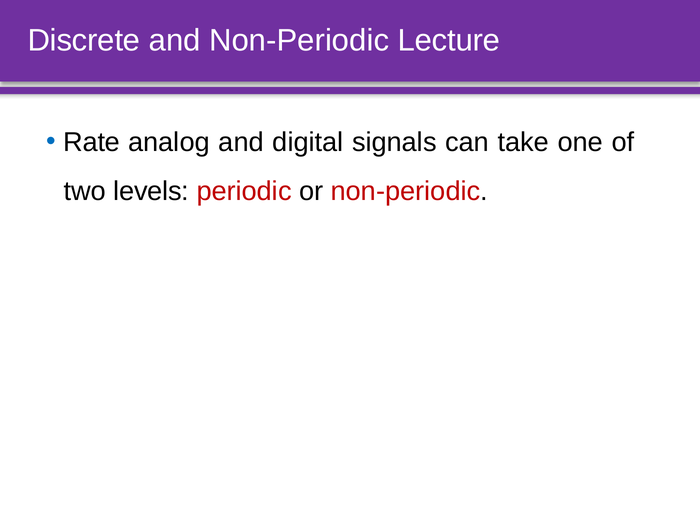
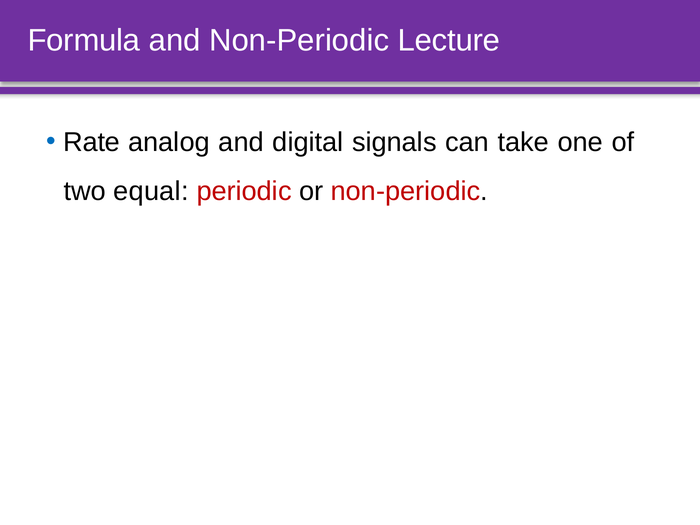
Discrete: Discrete -> Formula (84, 41)
levels: levels -> equal (151, 191)
